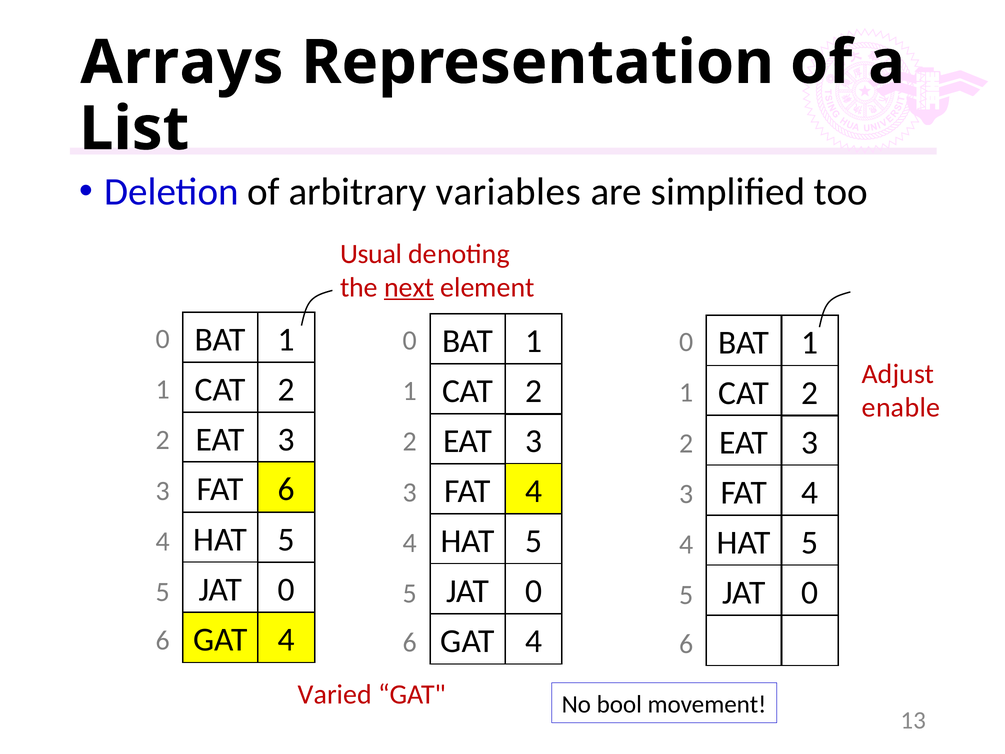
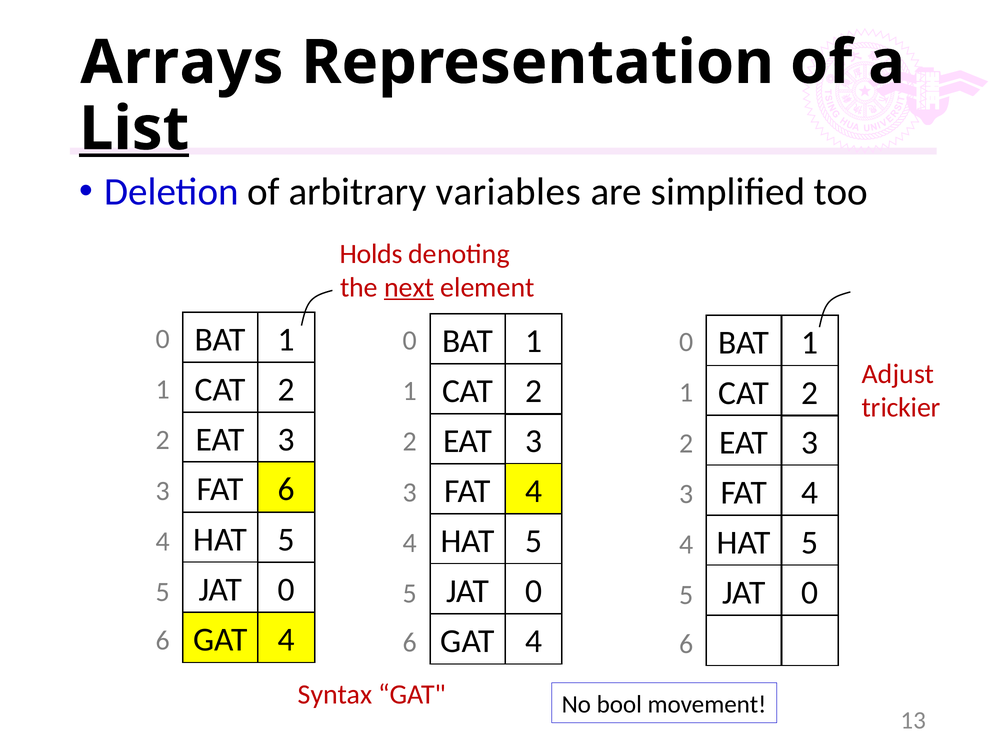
List underline: none -> present (134, 129)
Usual: Usual -> Holds (371, 254)
enable: enable -> trickier (901, 407)
Varied: Varied -> Syntax (335, 694)
